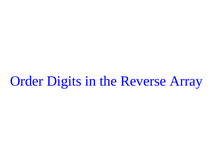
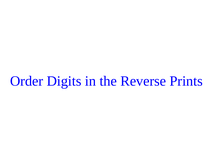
Array: Array -> Prints (186, 81)
